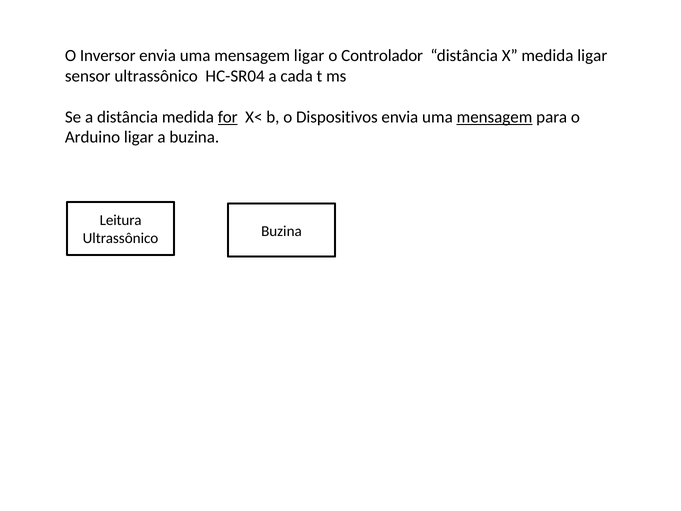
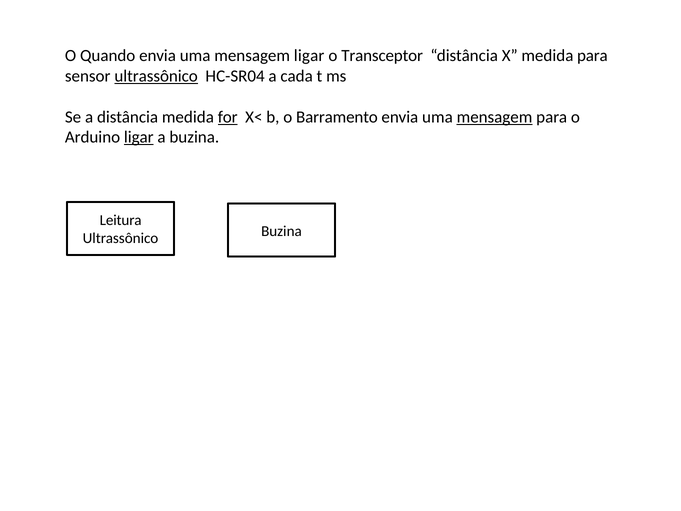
Inversor: Inversor -> Quando (108, 56)
Controlador: Controlador -> Transceptor (382, 56)
medida ligar: ligar -> para (592, 56)
ultrassônico underline: none -> present (156, 76)
Dispositivos: Dispositivos -> Barramento (337, 117)
ligar underline: none -> present (139, 137)
